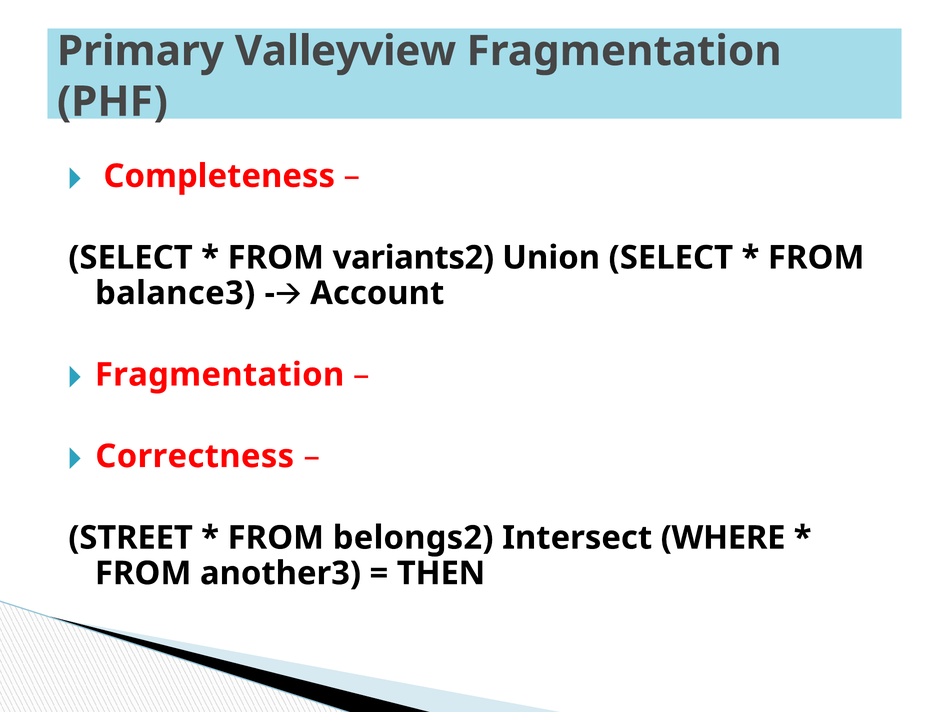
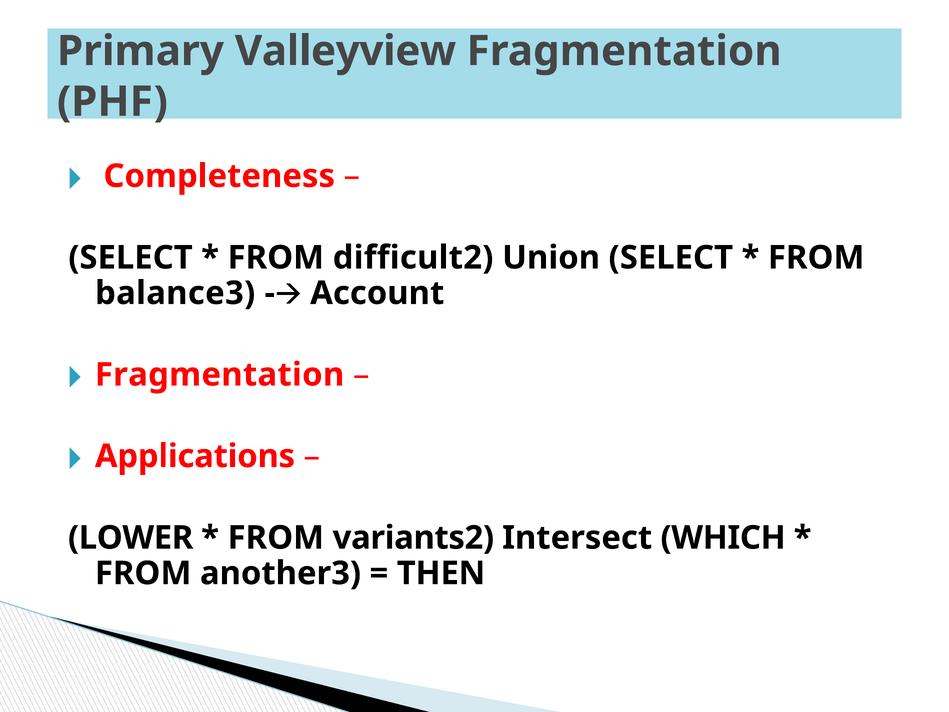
variants2: variants2 -> difficult2 (413, 258)
Correctness: Correctness -> Applications (195, 456)
STREET: STREET -> LOWER (131, 538)
belongs2: belongs2 -> variants2 (413, 538)
WHERE: WHERE -> WHICH (723, 538)
